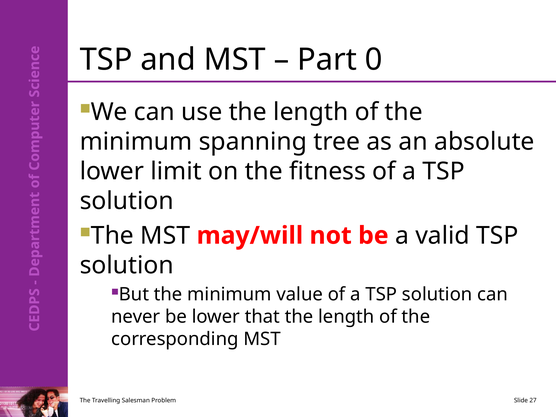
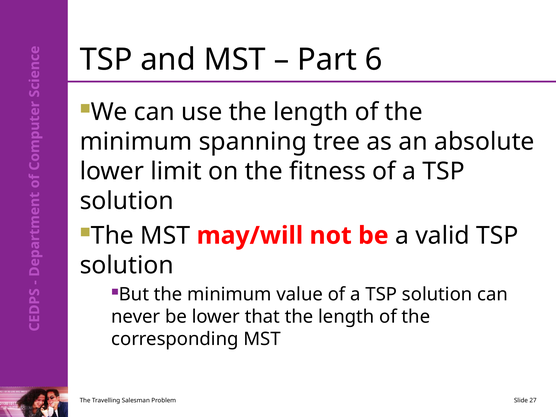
0: 0 -> 6 (374, 60)
